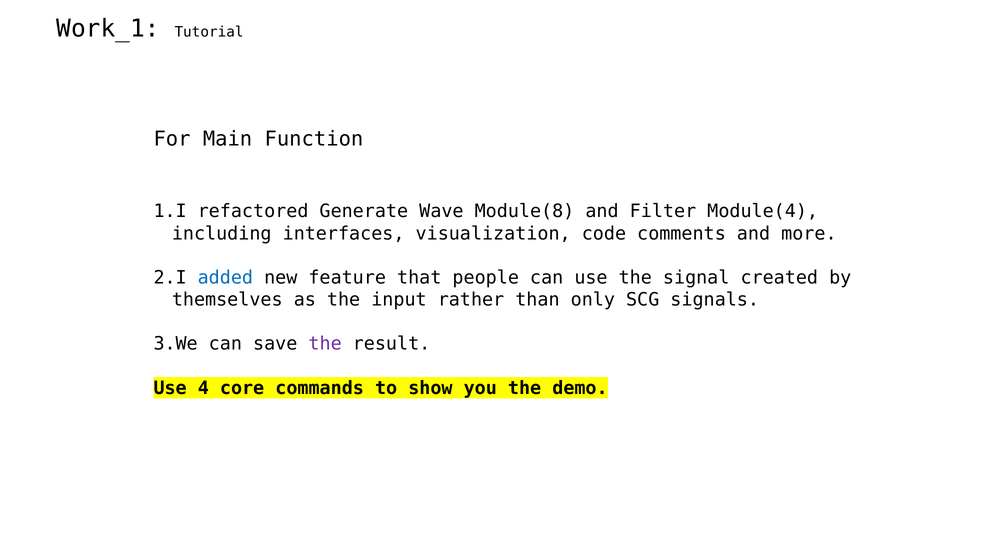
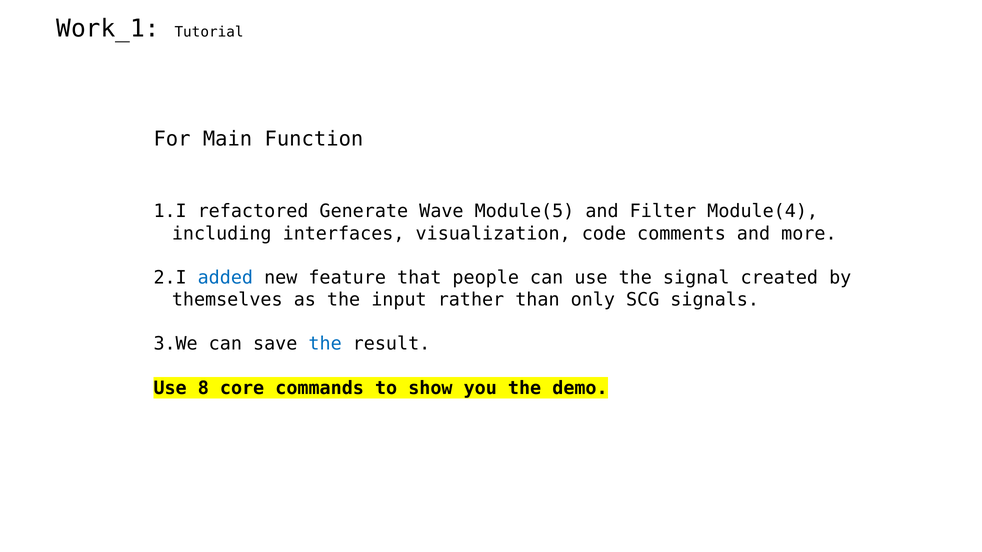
Module(8: Module(8 -> Module(5 (524, 212)
the colour: purple -> blue (325, 344)
4: 4 -> 8 (203, 388)
